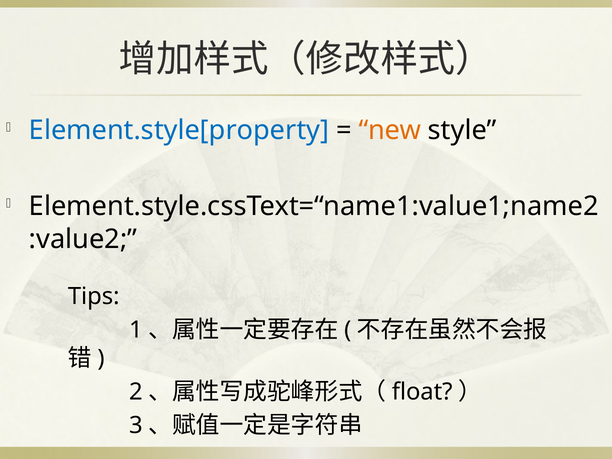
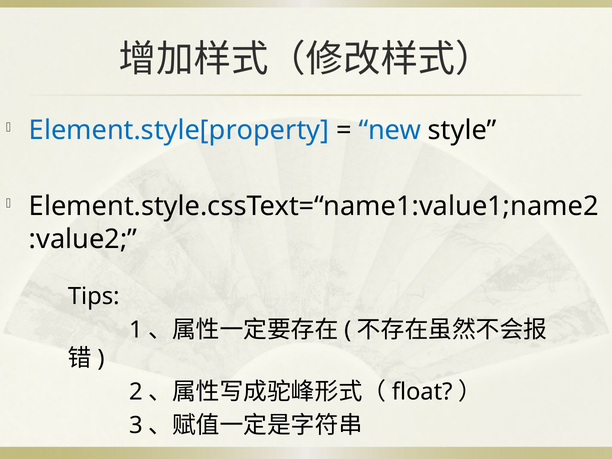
new colour: orange -> blue (390, 130)
